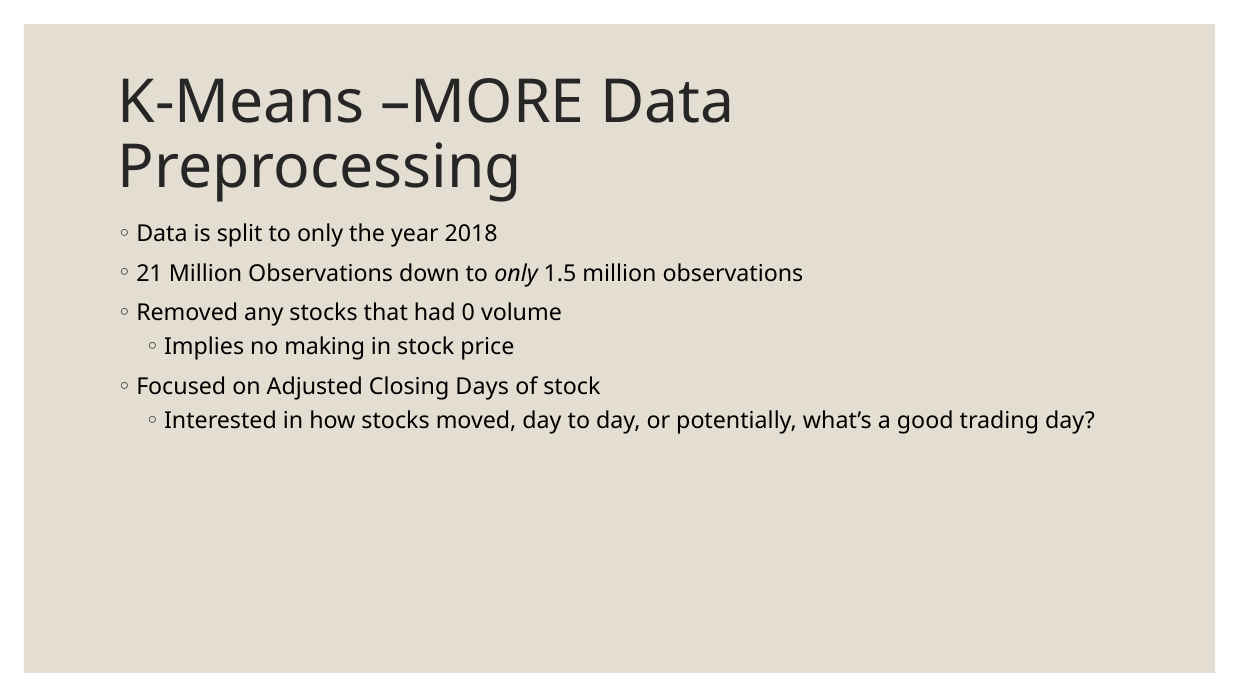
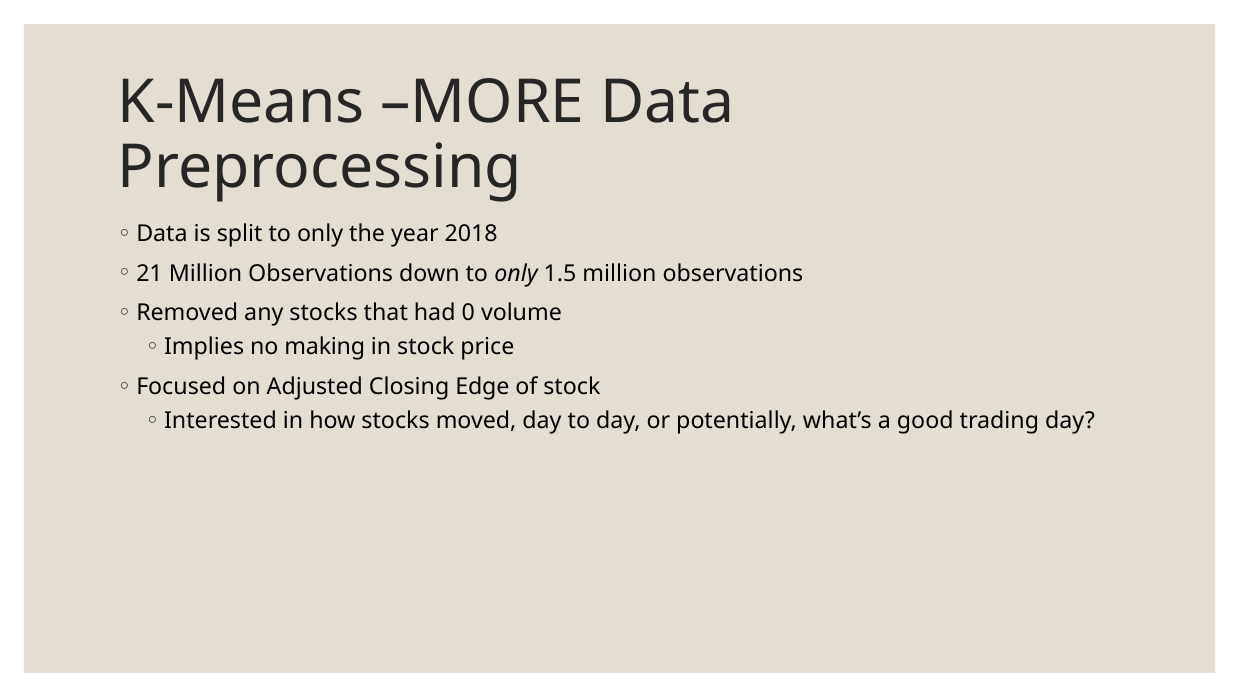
Days: Days -> Edge (482, 387)
